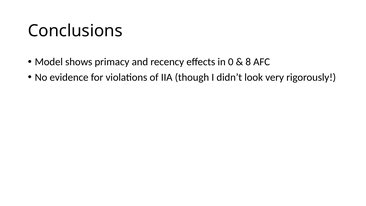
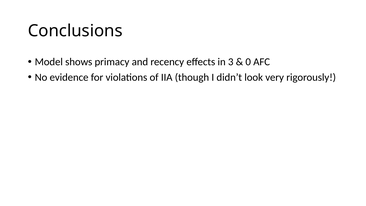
0: 0 -> 3 (231, 62)
8: 8 -> 0 (248, 62)
